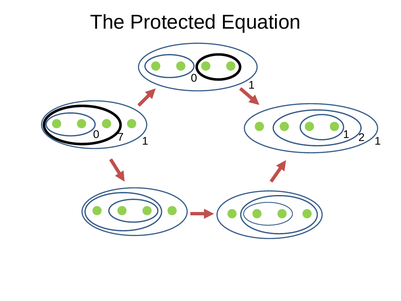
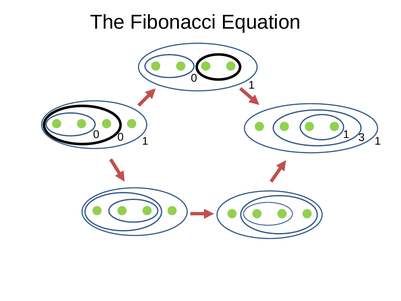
Protected: Protected -> Fibonacci (173, 22)
0 7: 7 -> 0 (121, 137)
2: 2 -> 3 (362, 138)
